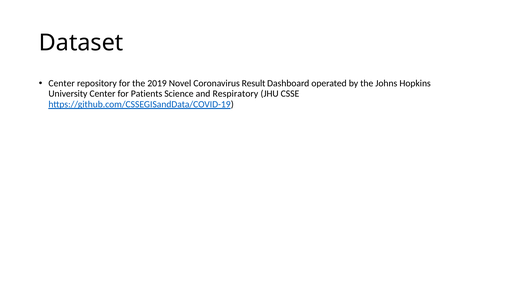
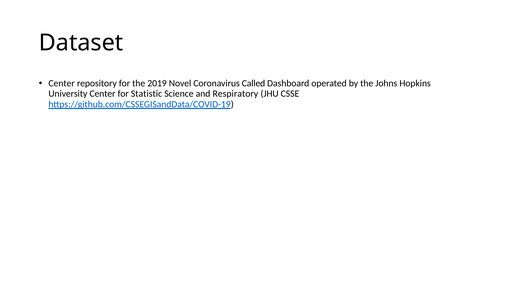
Result: Result -> Called (254, 83)
Patients: Patients -> Statistic (147, 94)
